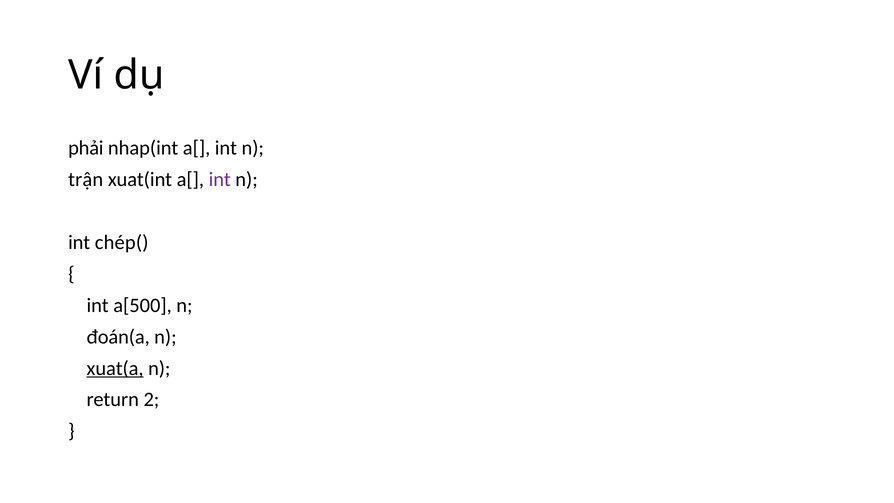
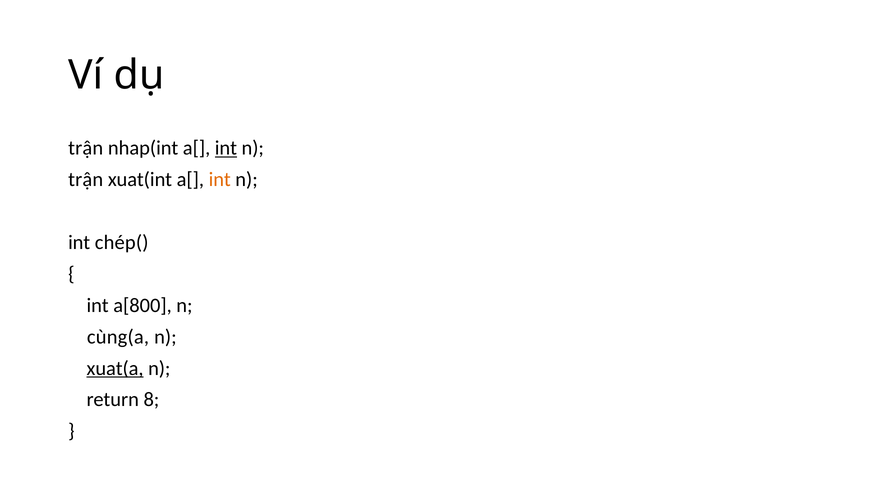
phải: phải -> trận (86, 148)
int underline: none -> present (226, 148)
int colour: purple -> orange (220, 180)
a[500: a[500 -> a[800 (143, 305)
đoán(a: đoán(a -> cùng(a (118, 337)
2: 2 -> 8 (151, 400)
